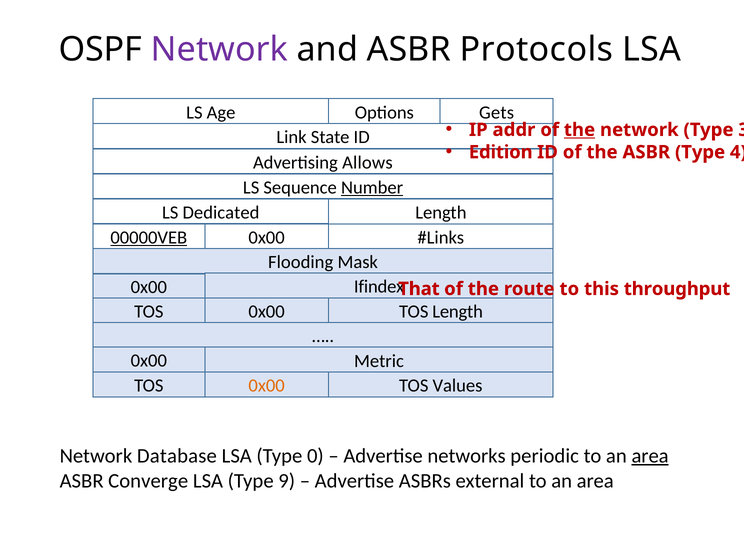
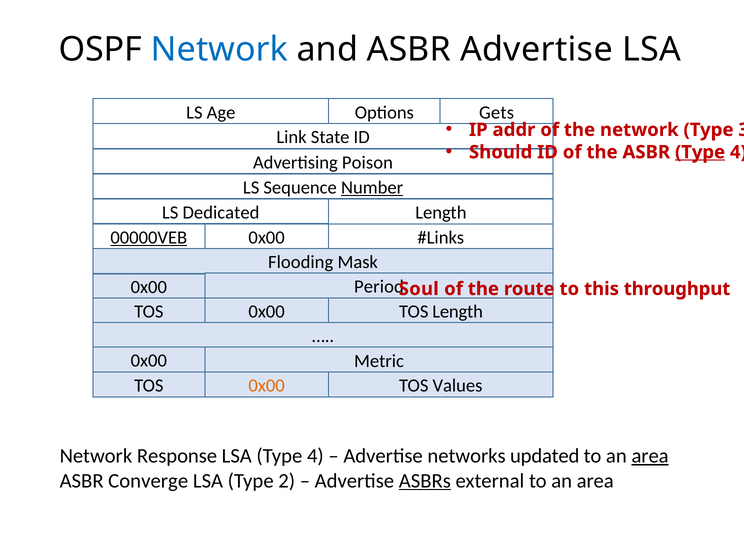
Network colour: purple -> blue (220, 49)
ASBR Protocols: Protocols -> Advertise (536, 49)
the underline: present -> none (580, 130)
Edition: Edition -> Should (501, 152)
Type underline: none -> present (700, 152)
Allows: Allows -> Poison (367, 163)
Ifindex: Ifindex -> Period (379, 287)
That: That -> Soul (419, 289)
Database: Database -> Response (177, 456)
LSA Type 0: 0 -> 4 (315, 456)
periodic: periodic -> updated (545, 456)
9: 9 -> 2 (287, 481)
ASBRs underline: none -> present (425, 481)
